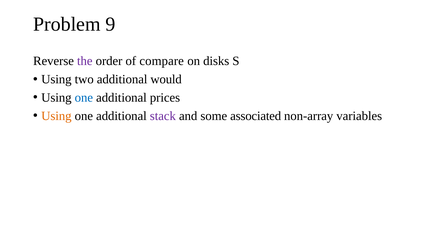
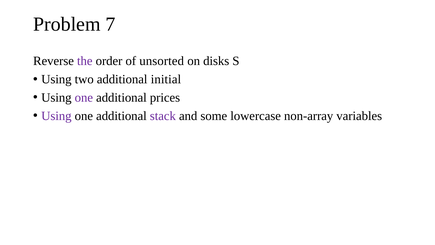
9: 9 -> 7 (111, 24)
compare: compare -> unsorted (162, 61)
would: would -> initial (166, 79)
one colour: blue -> purple (84, 97)
Using colour: orange -> purple (56, 116)
associated: associated -> lowercase (256, 116)
